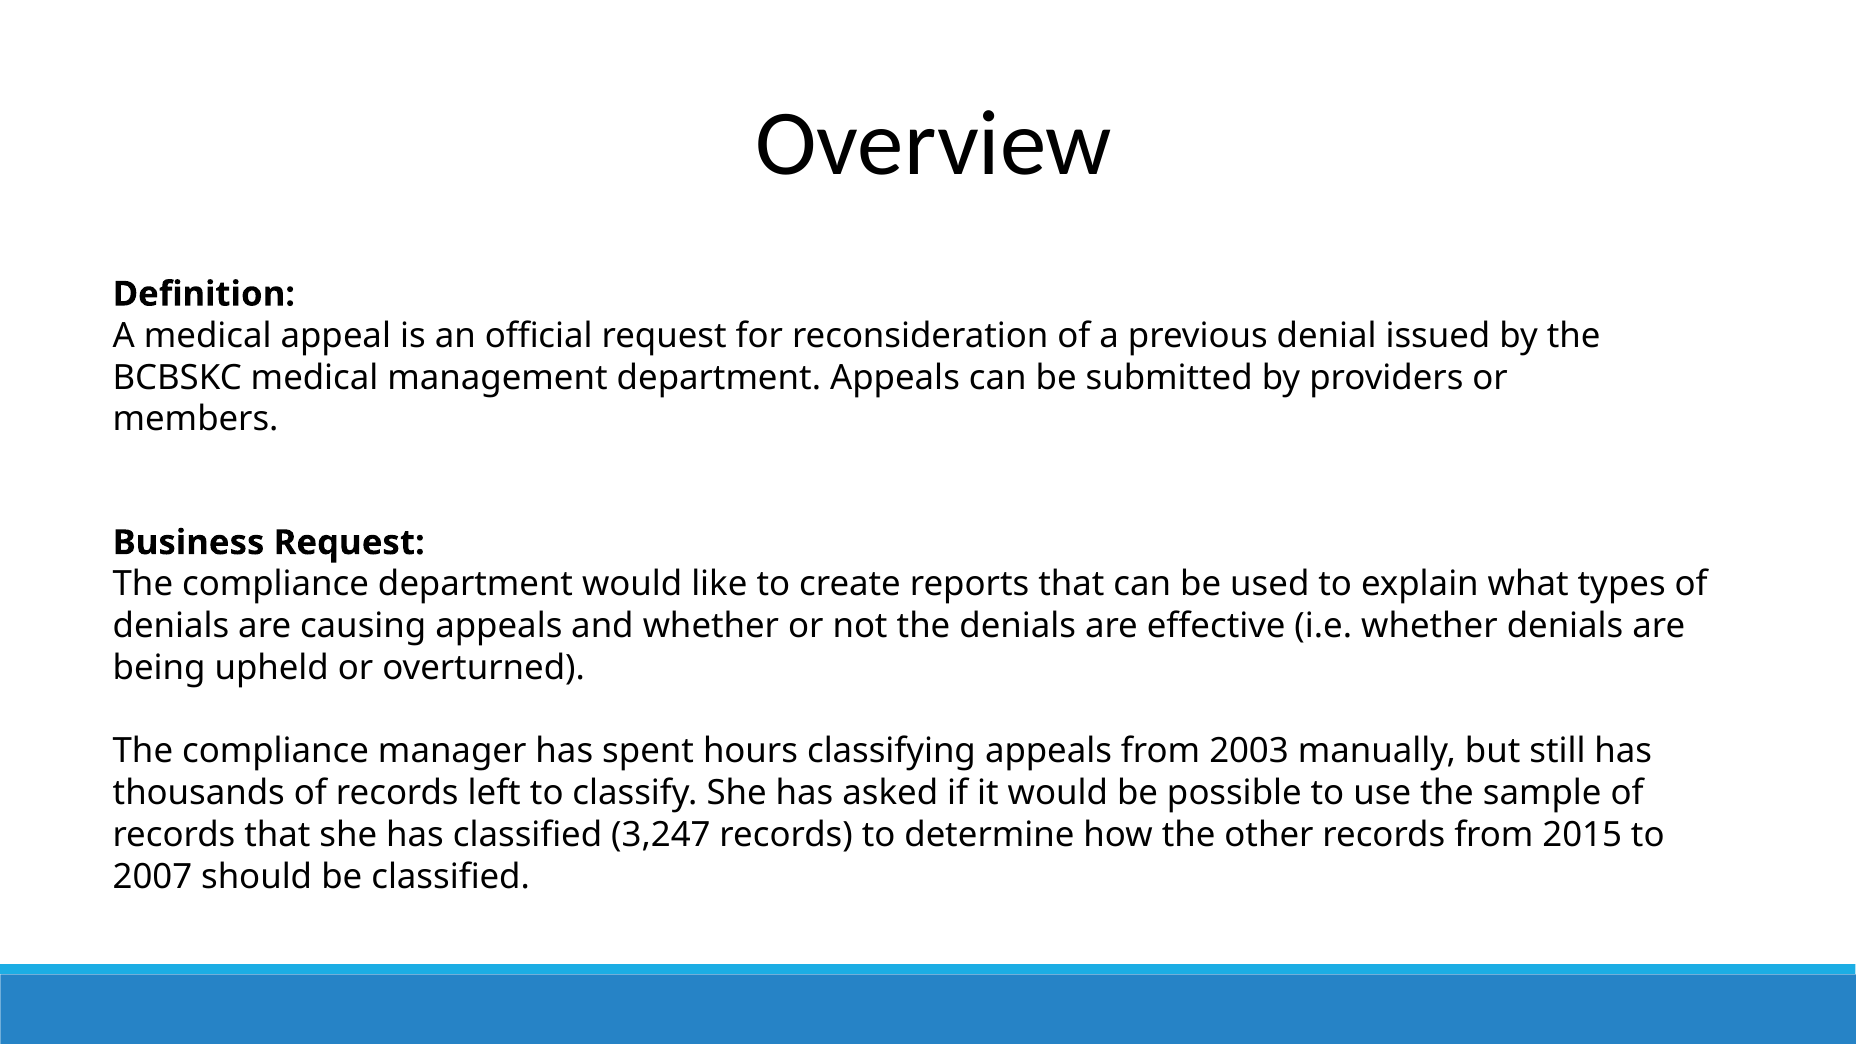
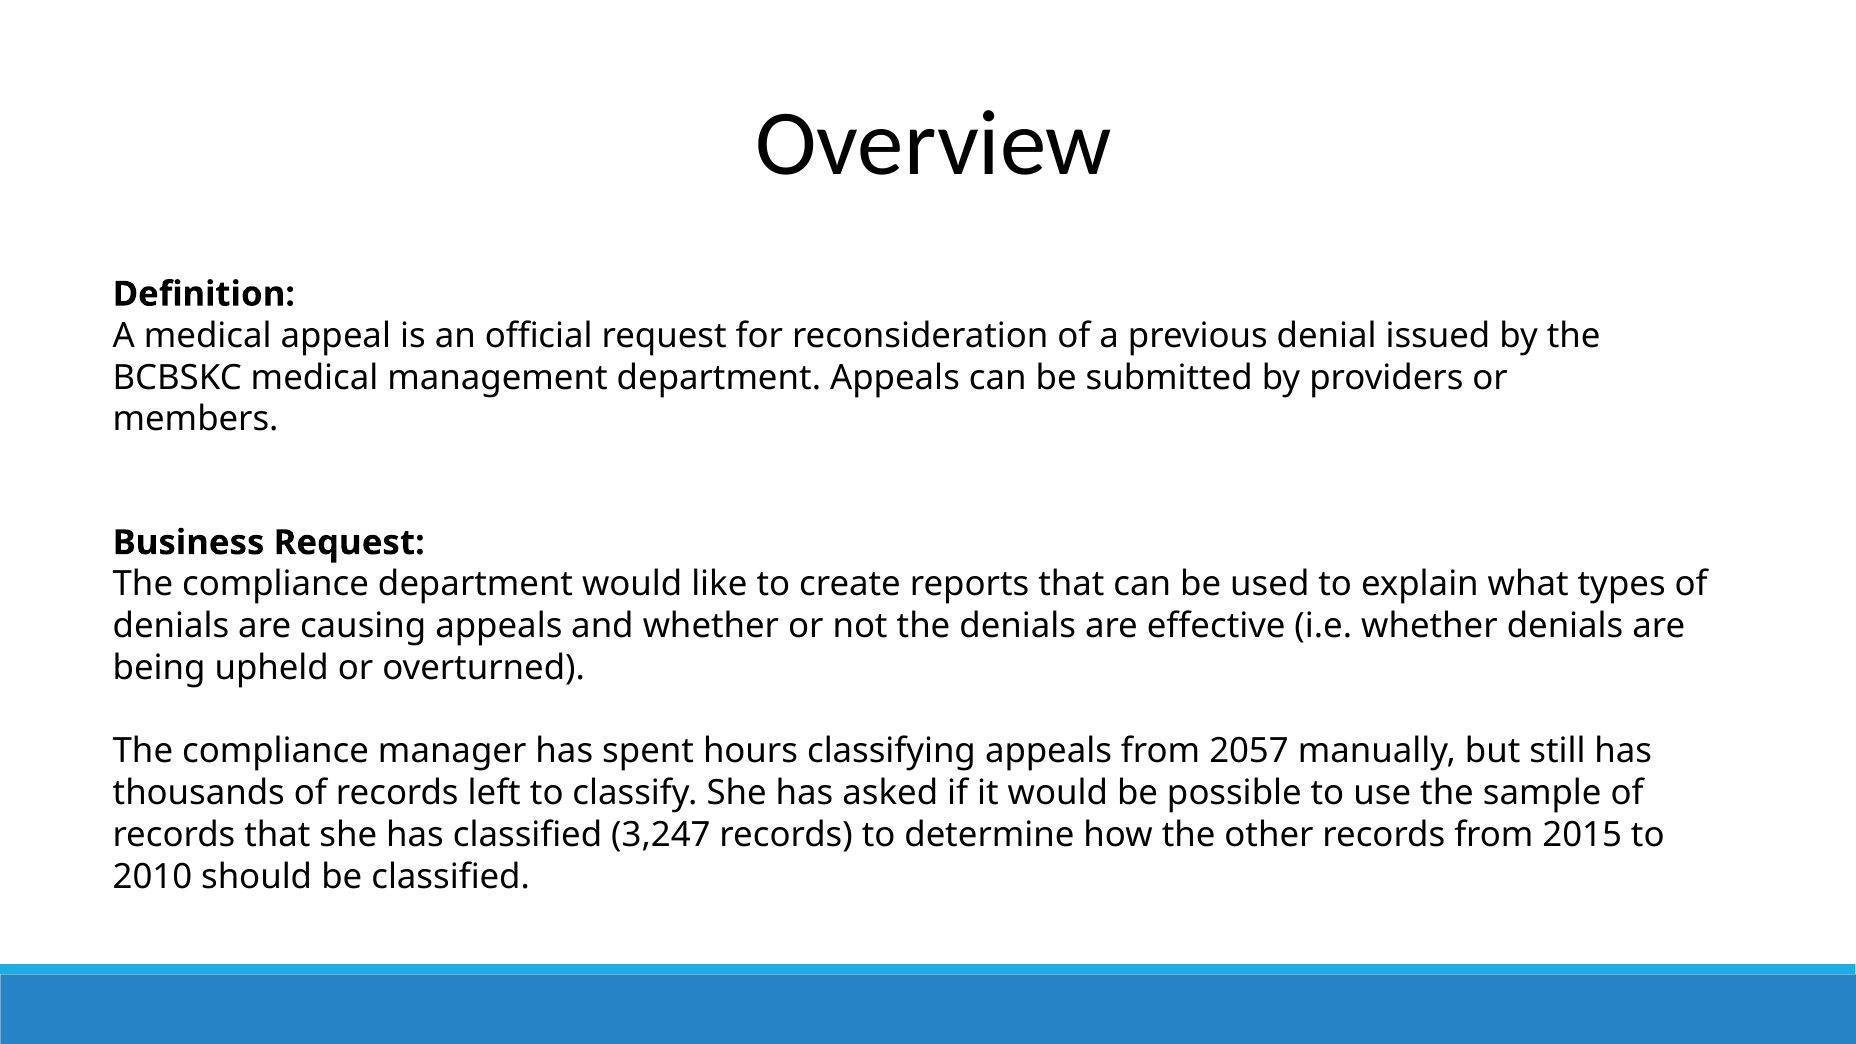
2003: 2003 -> 2057 (1249, 751)
2007: 2007 -> 2010 (152, 877)
